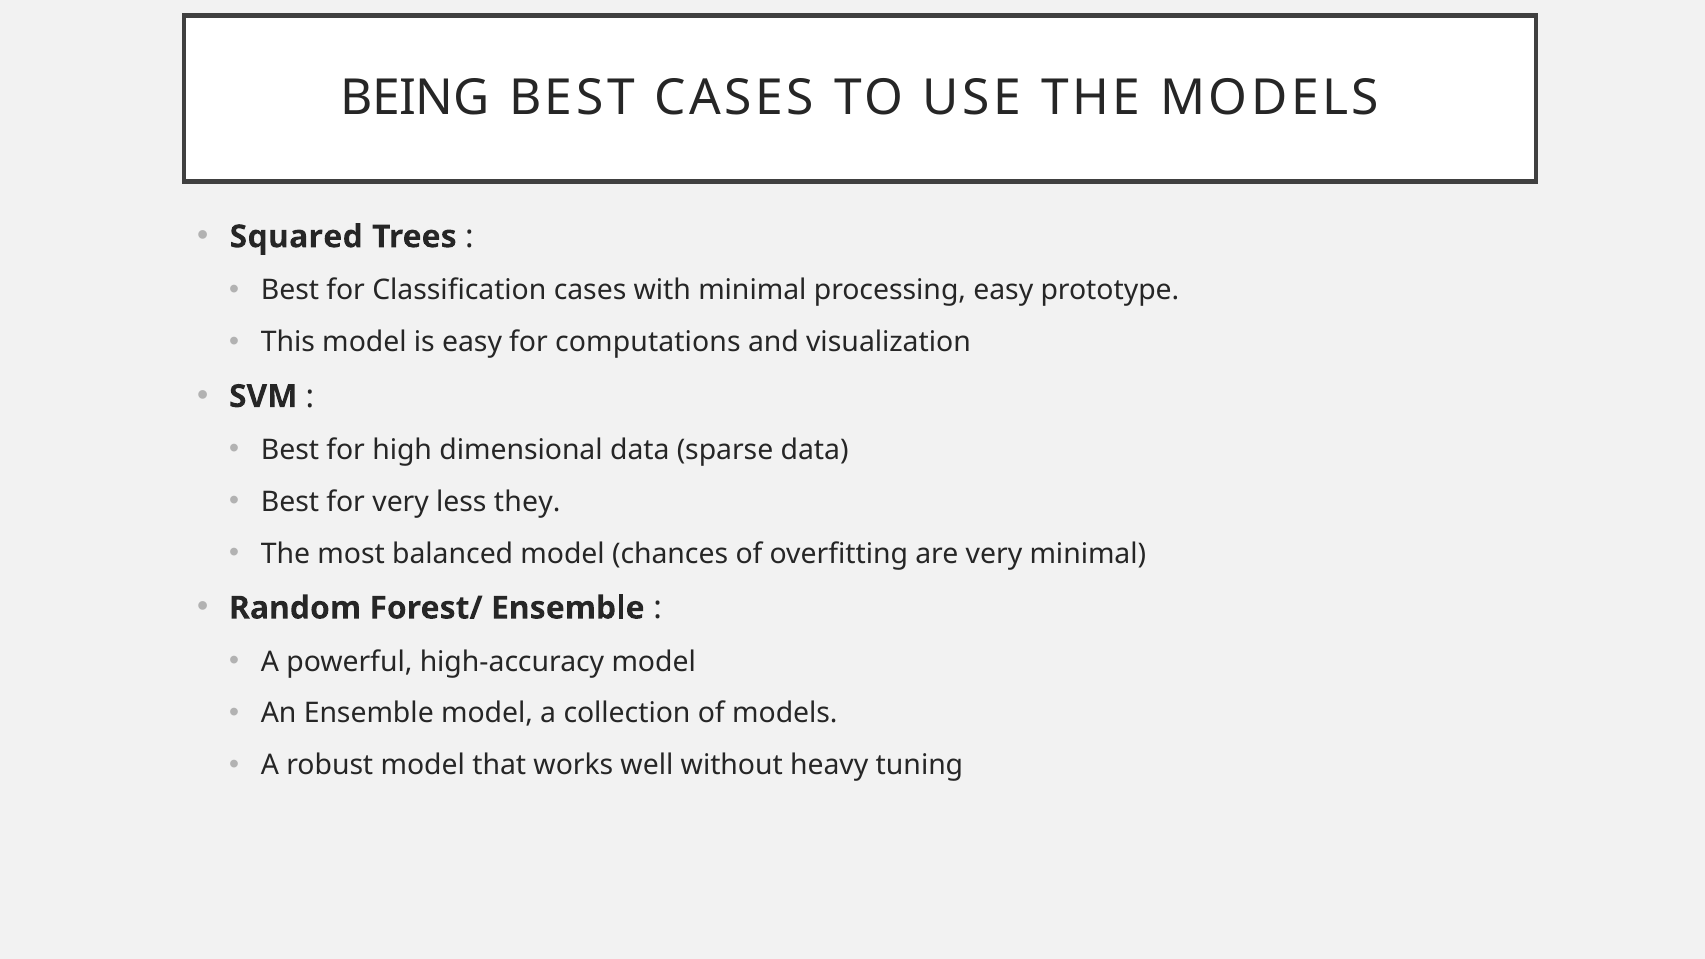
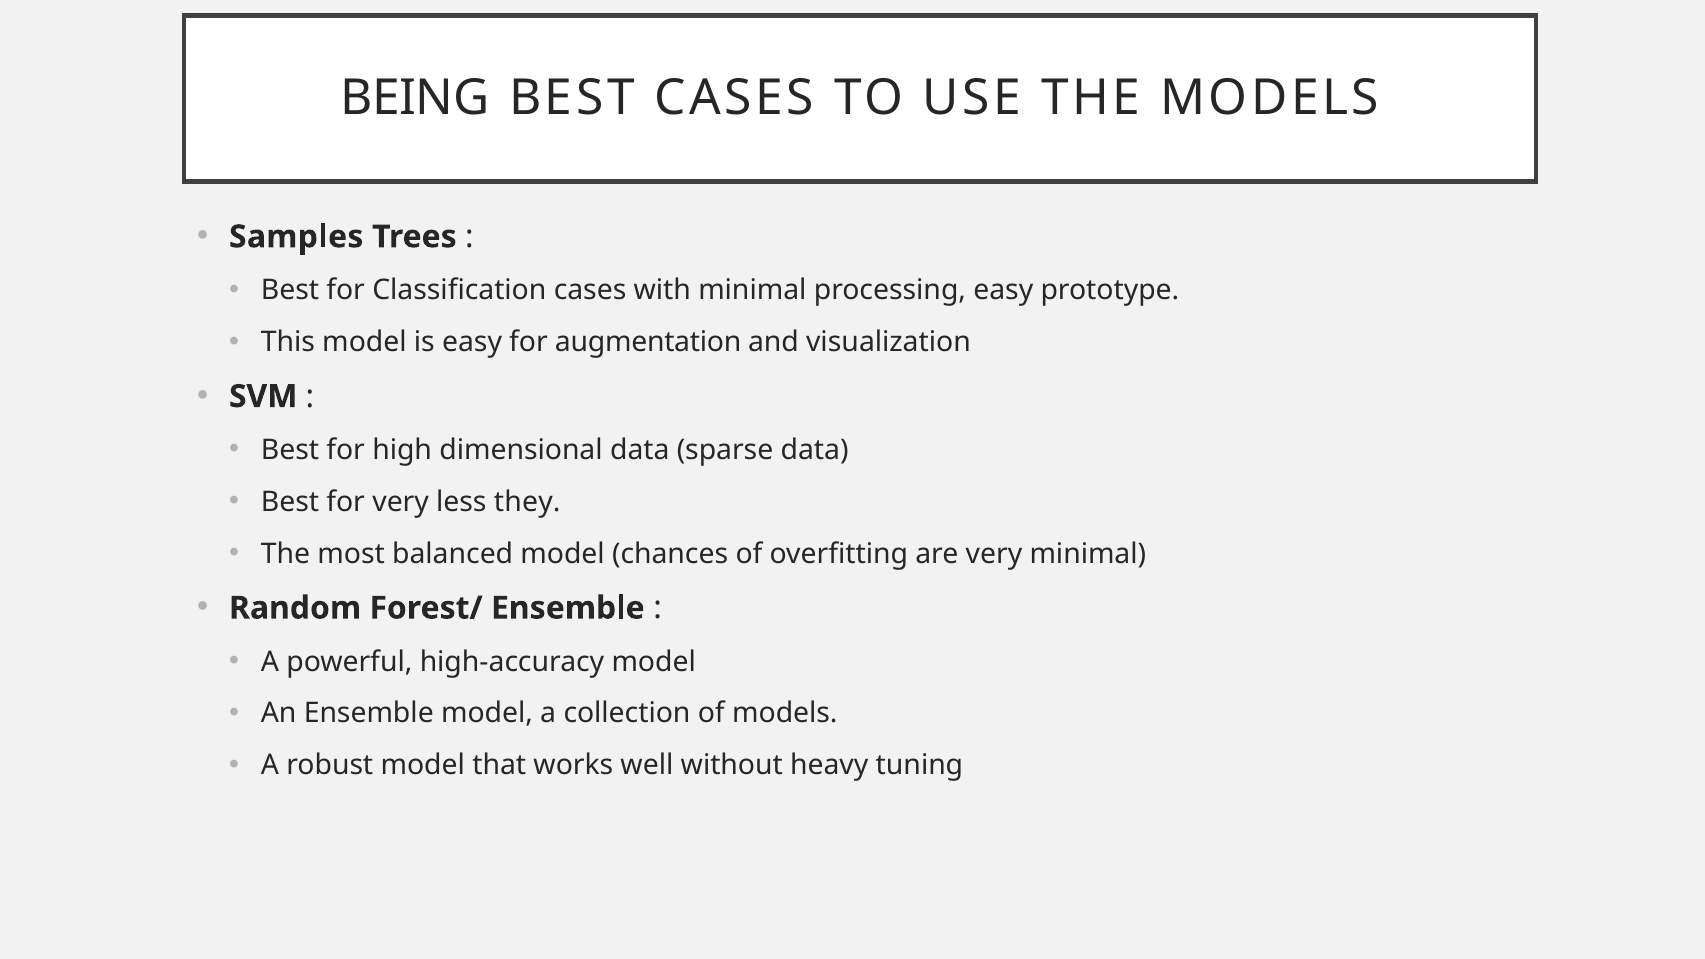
Squared: Squared -> Samples (296, 237)
computations: computations -> augmentation (648, 342)
